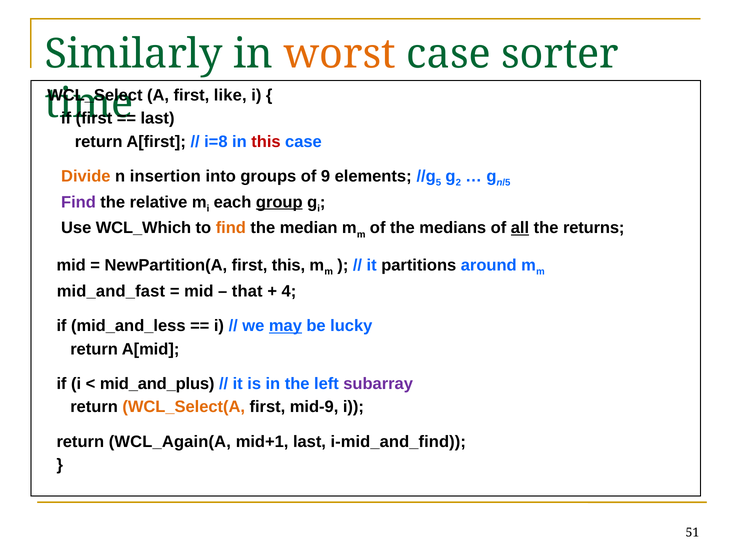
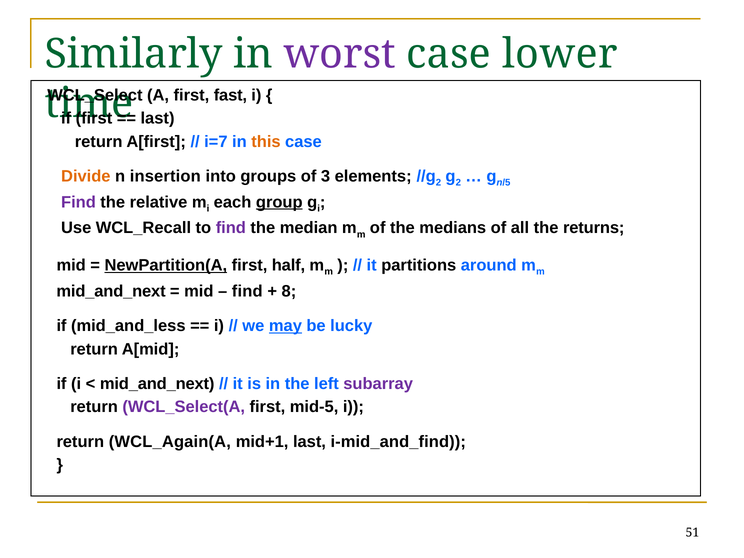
worst colour: orange -> purple (340, 54)
sorter: sorter -> lower (560, 54)
like: like -> fast (230, 95)
i=8: i=8 -> i=7 (216, 142)
this colour: red -> orange (266, 142)
9: 9 -> 3 (326, 176)
5: 5 -> 2 (439, 183)
WCL_Which: WCL_Which -> WCL_Recall (143, 228)
find colour: orange -> purple (231, 228)
all underline: present -> none (520, 228)
NewPartition(A underline: none -> present (166, 265)
first this: this -> half (288, 265)
mid_and_fast: mid_and_fast -> mid_and_next (111, 291)
that: that -> find (247, 291)
4: 4 -> 8 (289, 291)
mid_and_plus: mid_and_plus -> mid_and_next (157, 384)
WCL_Select(A colour: orange -> purple (184, 407)
mid-9: mid-9 -> mid-5 (314, 407)
